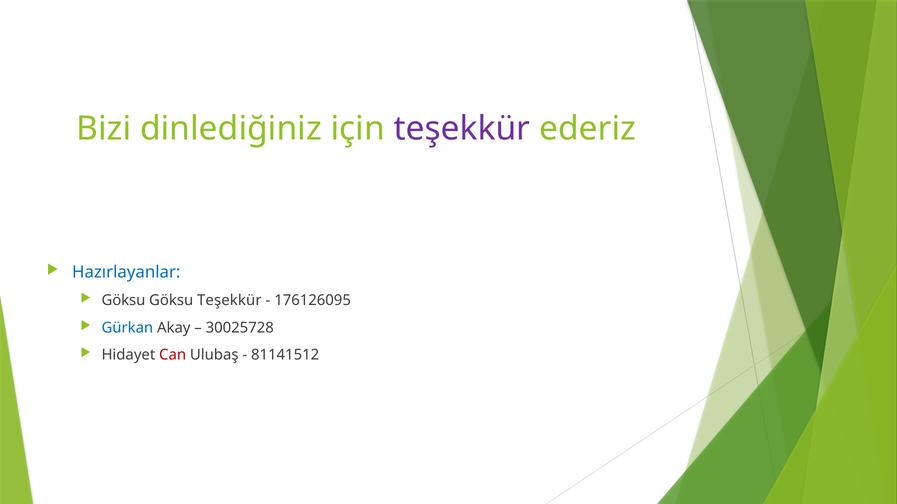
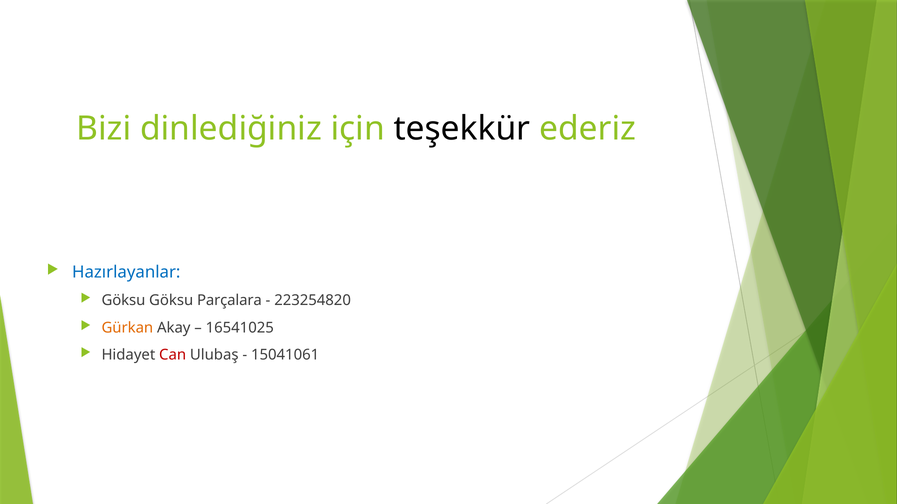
teşekkür colour: purple -> black (462, 129)
Göksu Teşekkür: Teşekkür -> Parçalara (229, 301)
176126095: 176126095 -> 223254820 (313, 301)
Gürkan colour: blue -> orange (127, 328)
30025728: 30025728 -> 16541025 (240, 328)
81141512: 81141512 -> 15041061 (285, 355)
